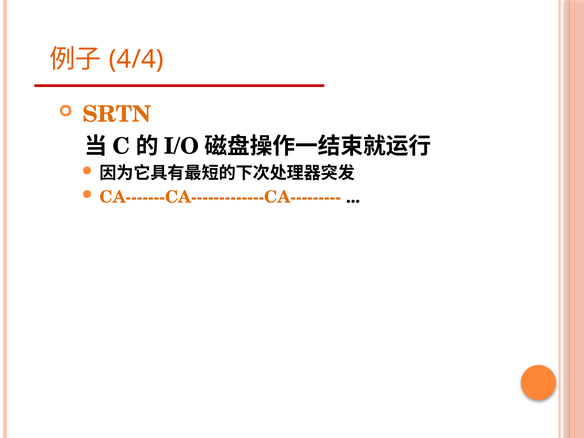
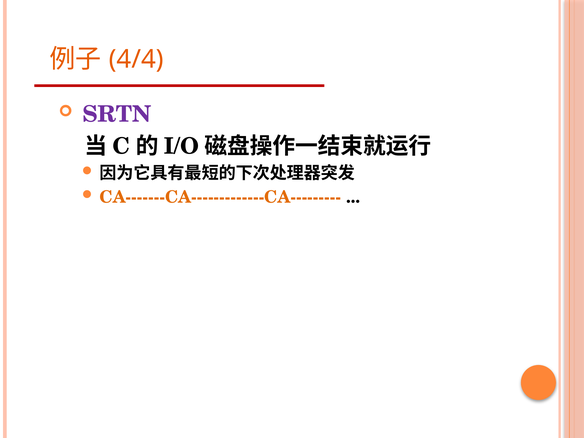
SRTN colour: orange -> purple (117, 114)
